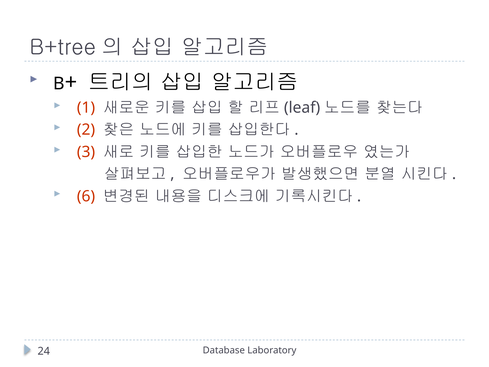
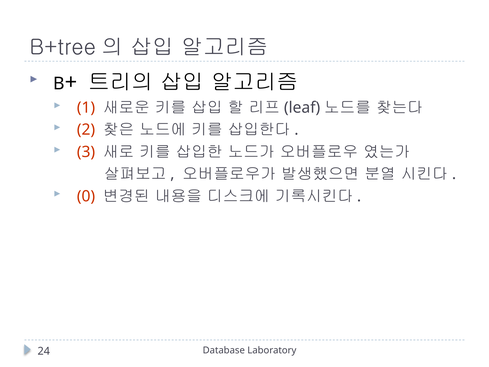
6: 6 -> 0 (86, 196)
